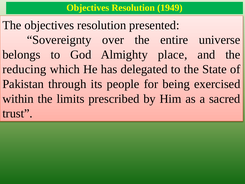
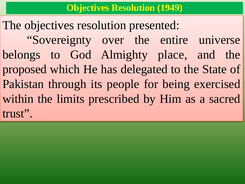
reducing: reducing -> proposed (25, 69)
